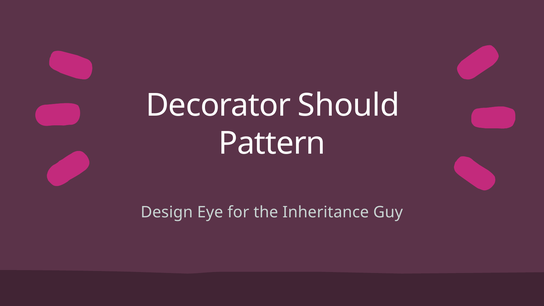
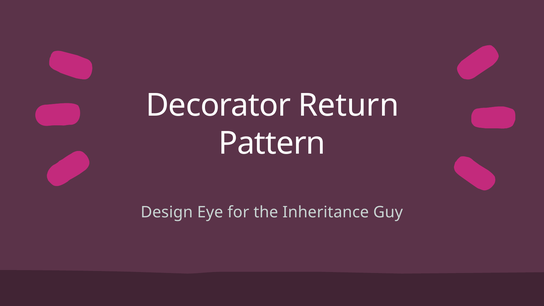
Should: Should -> Return (348, 105)
